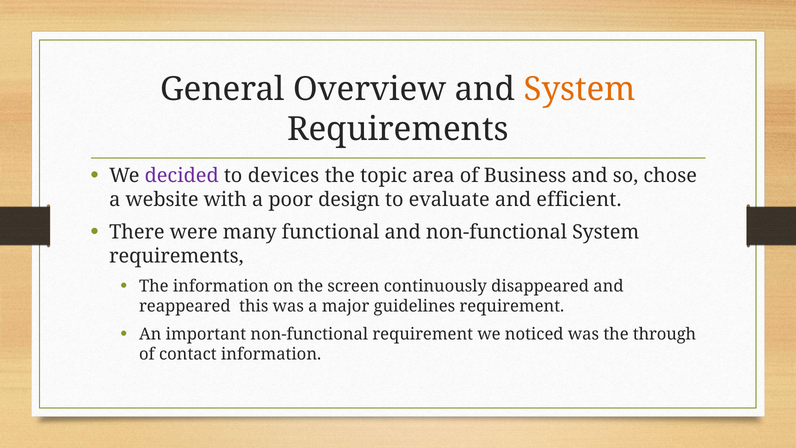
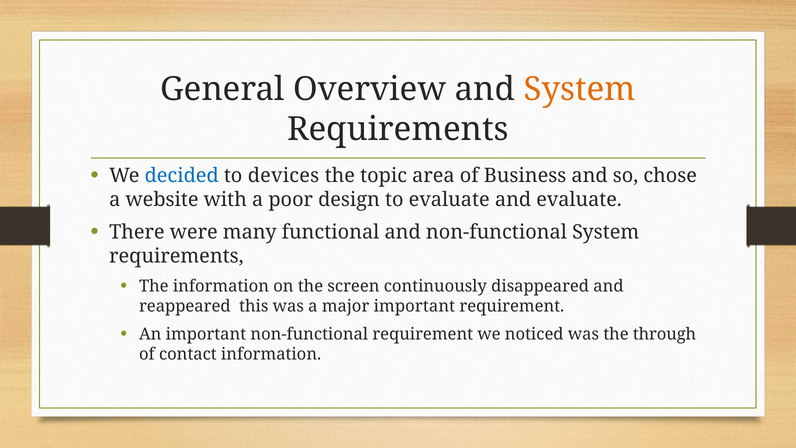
decided colour: purple -> blue (182, 176)
and efficient: efficient -> evaluate (579, 199)
major guidelines: guidelines -> important (414, 306)
